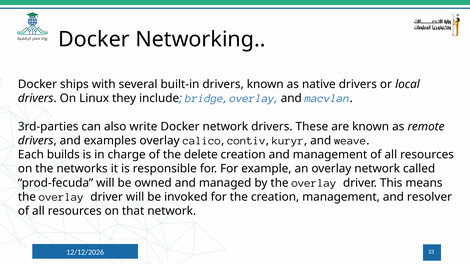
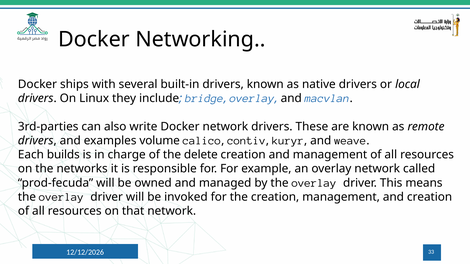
examples overlay: overlay -> volume (160, 141)
and resolver: resolver -> creation (430, 197)
